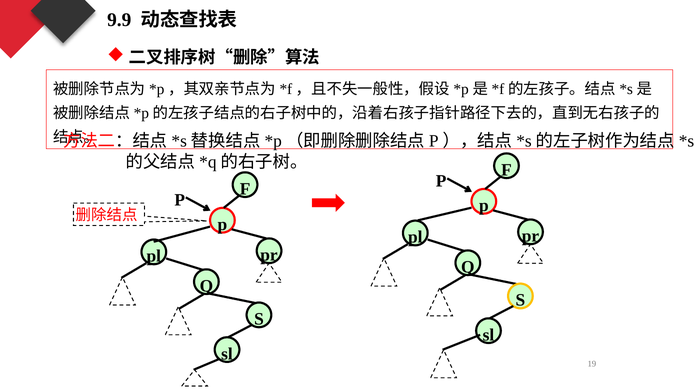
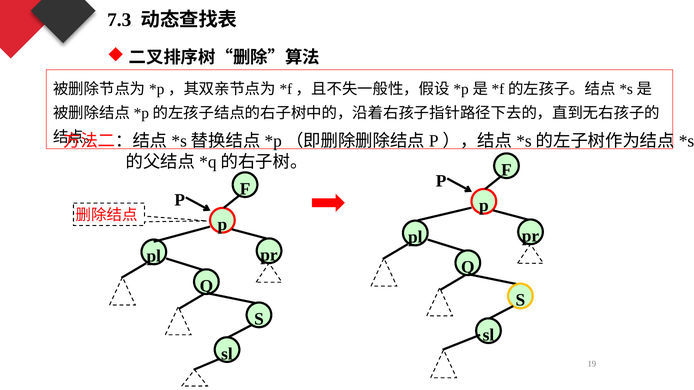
9.9: 9.9 -> 7.3 (119, 20)
